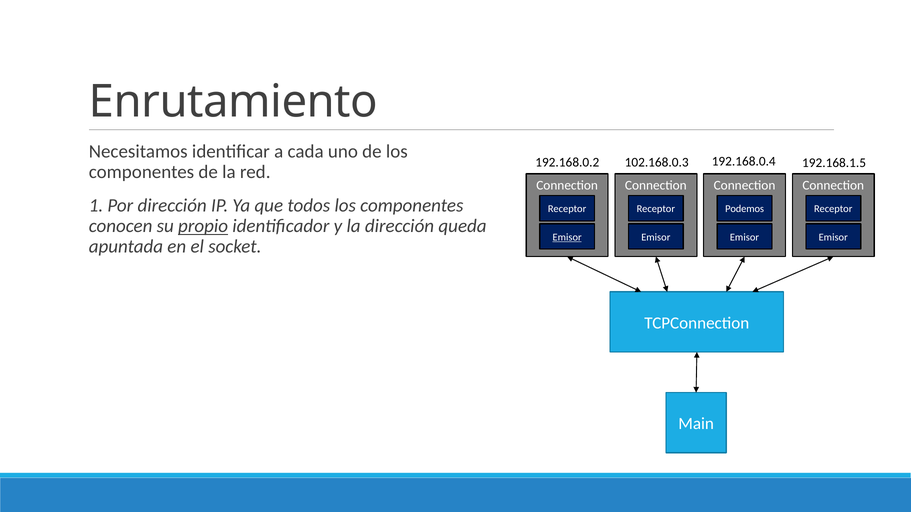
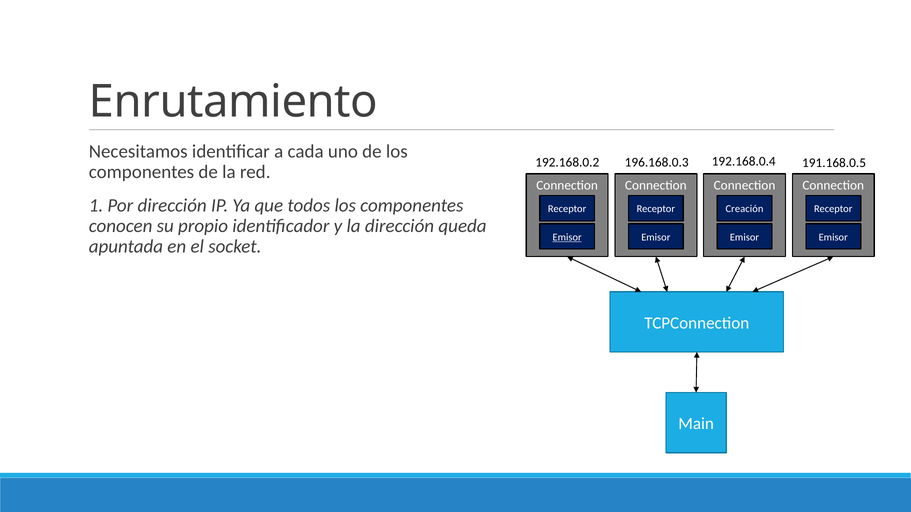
102.168.0.3: 102.168.0.3 -> 196.168.0.3 (657, 163)
192.168.1.5: 192.168.1.5 -> 191.168.0.5 (834, 163)
Podemos: Podemos -> Creación (744, 209)
propio underline: present -> none (203, 226)
